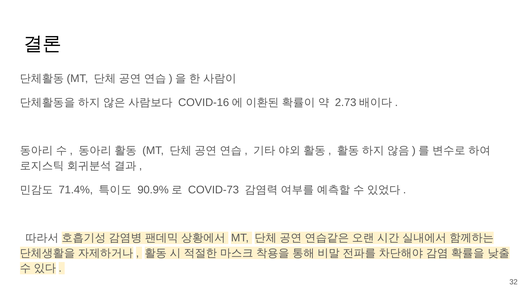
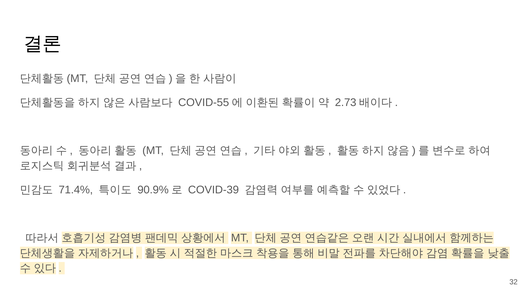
COVID-16: COVID-16 -> COVID-55 (204, 102)
COVID-73: COVID-73 -> COVID-39 (213, 190)
